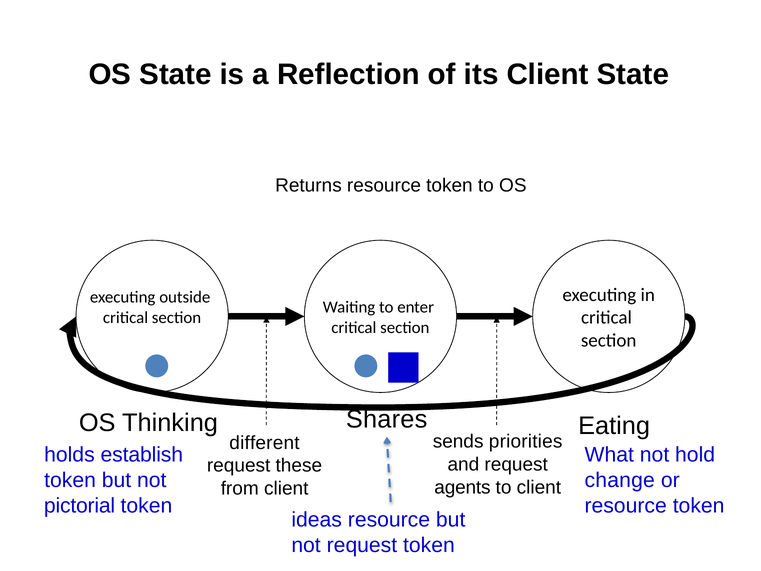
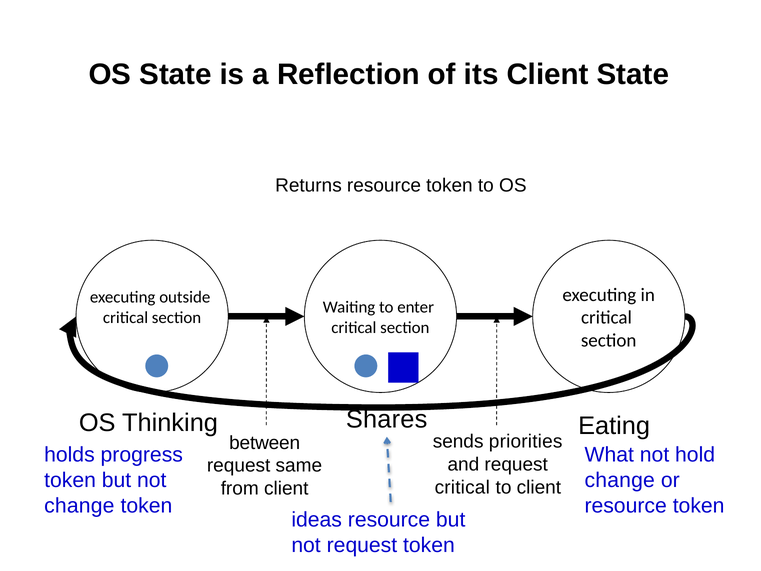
different: different -> between (265, 443)
establish: establish -> progress (142, 455)
these: these -> same (299, 465)
agents: agents -> critical (462, 487)
pictorial: pictorial -> change (79, 505)
